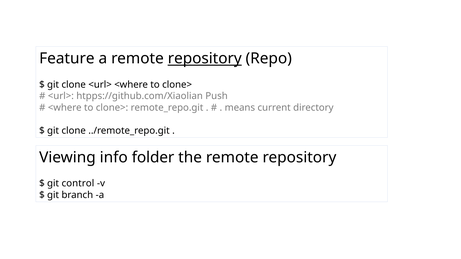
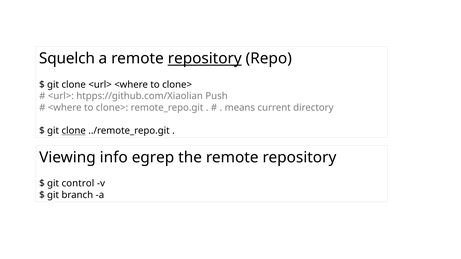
Feature: Feature -> Squelch (67, 59)
clone underline: none -> present (74, 131)
folder: folder -> egrep (153, 158)
